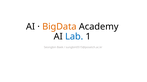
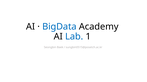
BigData colour: orange -> blue (59, 27)
